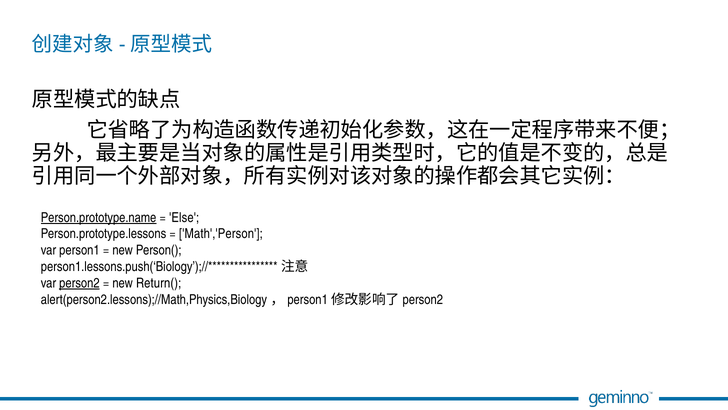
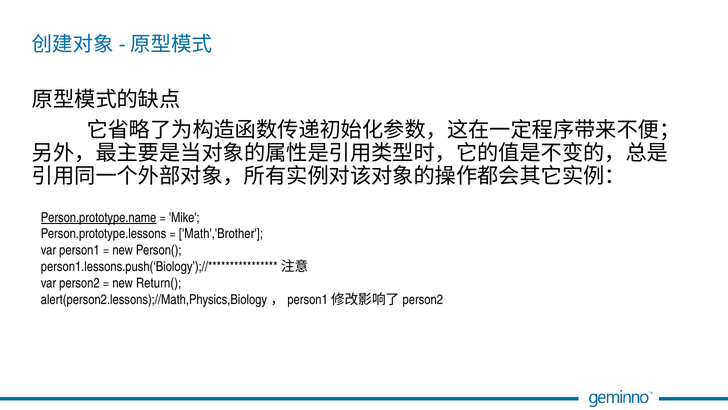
Else: Else -> Mike (184, 217)
Math','Person: Math','Person -> Math','Brother (221, 234)
person2 underline: present -> none (79, 283)
